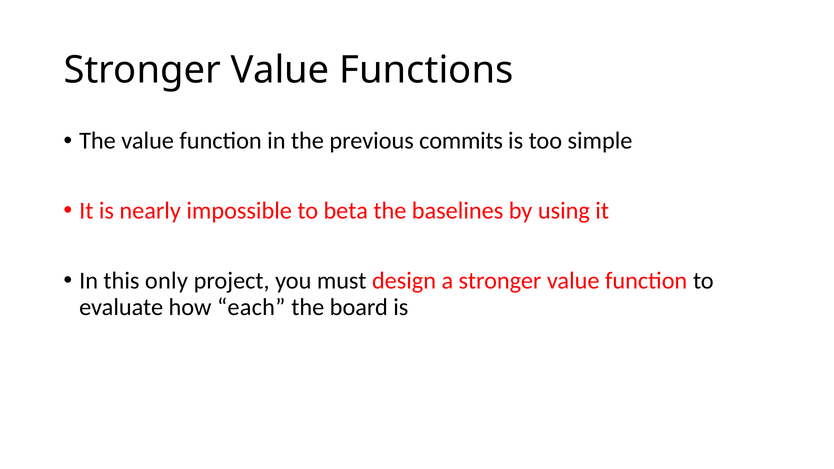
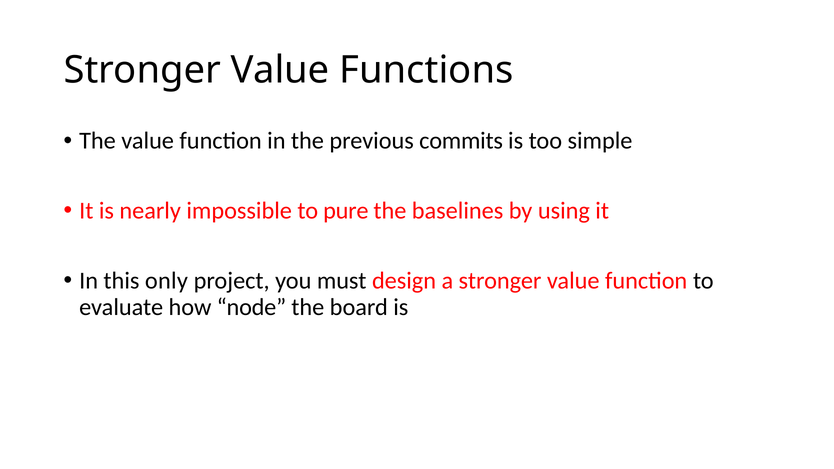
beta: beta -> pure (346, 211)
each: each -> node (251, 307)
